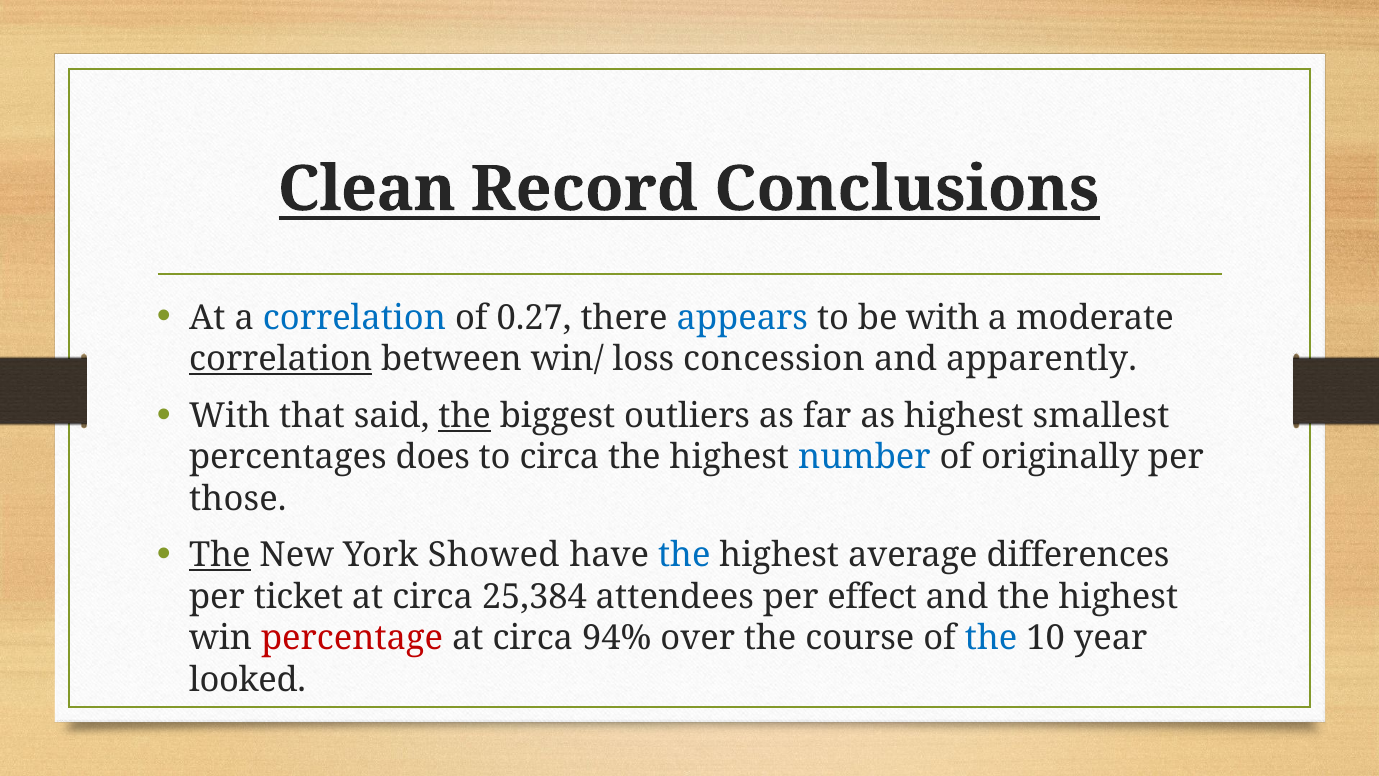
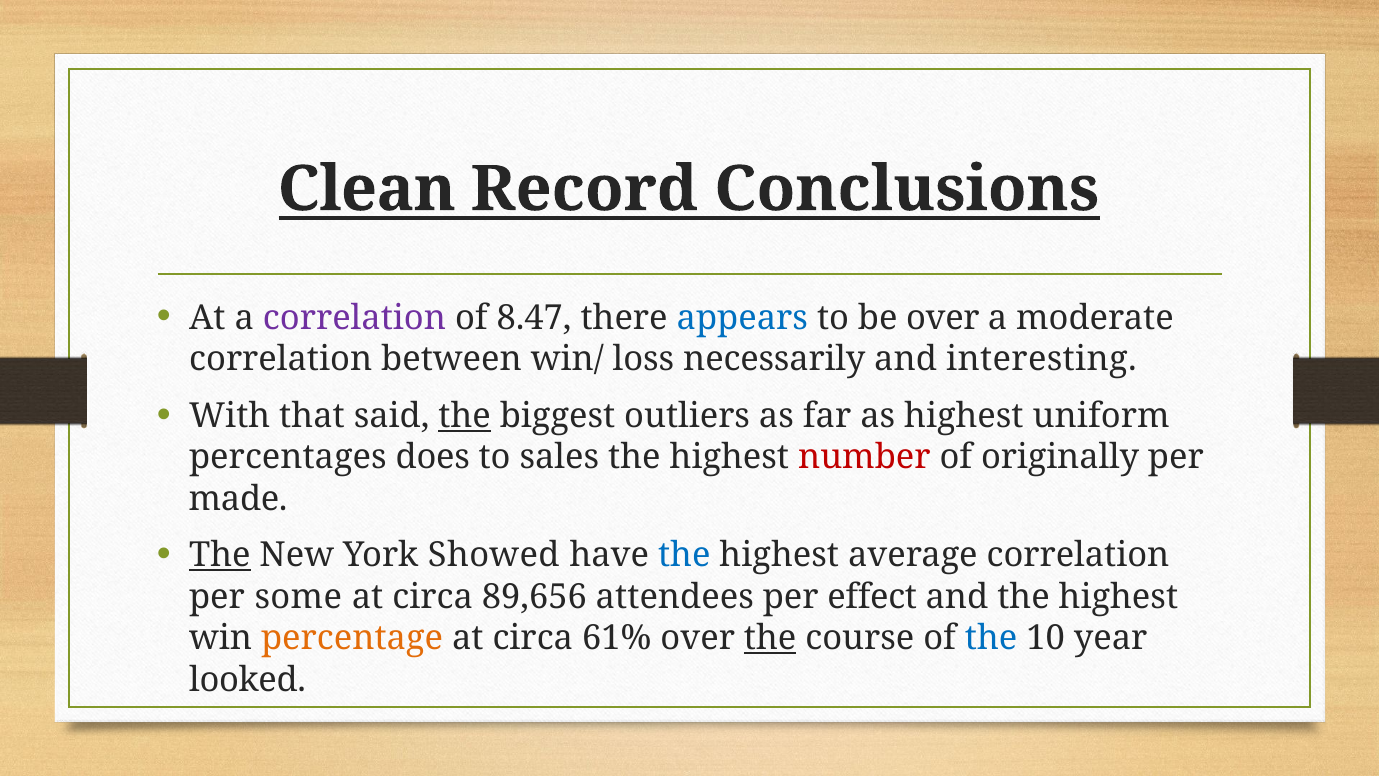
correlation colour: blue -> purple (355, 317)
0.27: 0.27 -> 8.47 (534, 317)
be with: with -> over (943, 317)
correlation underline: present -> none (281, 359)
concession: concession -> necessarily (774, 359)
apparently: apparently -> interesting (1041, 359)
smallest: smallest -> uniform (1101, 416)
to circa: circa -> sales (559, 457)
number colour: blue -> red (864, 457)
those: those -> made (238, 498)
average differences: differences -> correlation (1078, 555)
ticket: ticket -> some (298, 597)
25,384: 25,384 -> 89,656 (534, 597)
percentage colour: red -> orange (352, 638)
94%: 94% -> 61% (617, 638)
the underline: none -> present (770, 638)
